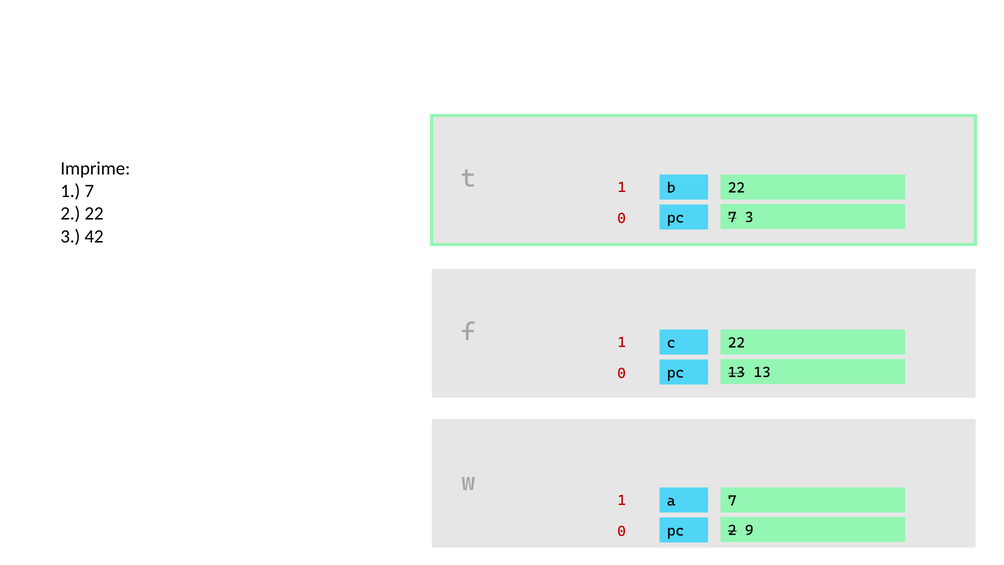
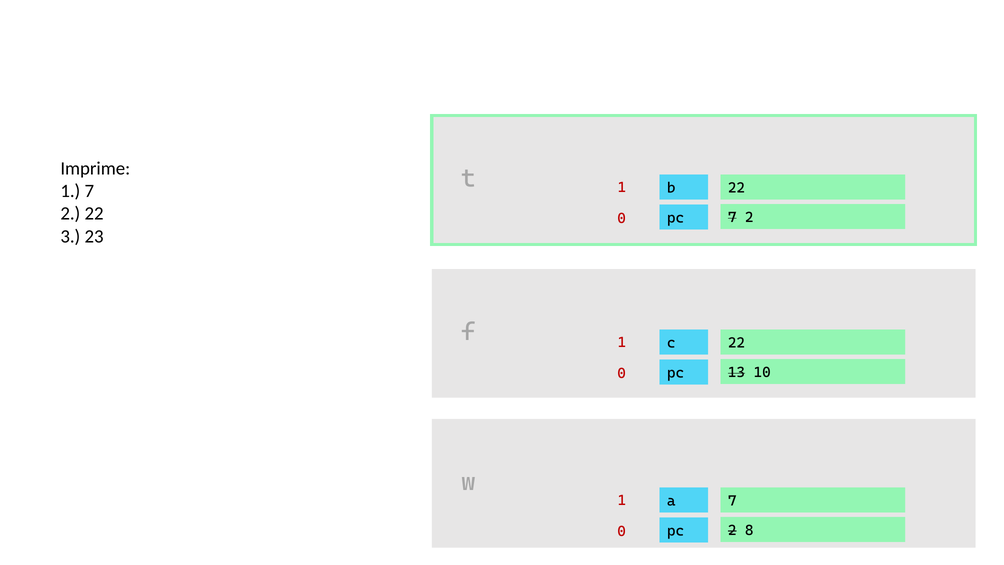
3: 3 -> 2 (749, 217)
42: 42 -> 23 (94, 236)
13 13: 13 -> 10 (762, 372)
9: 9 -> 8 (749, 530)
